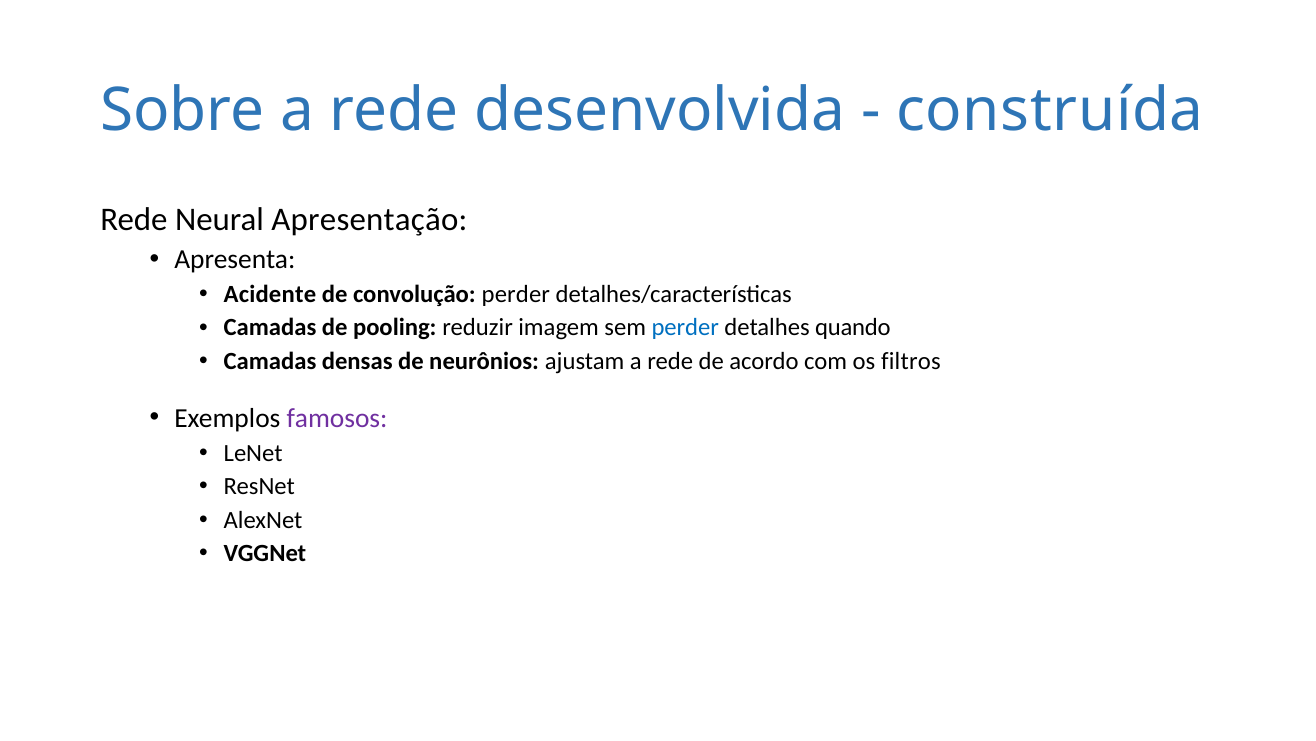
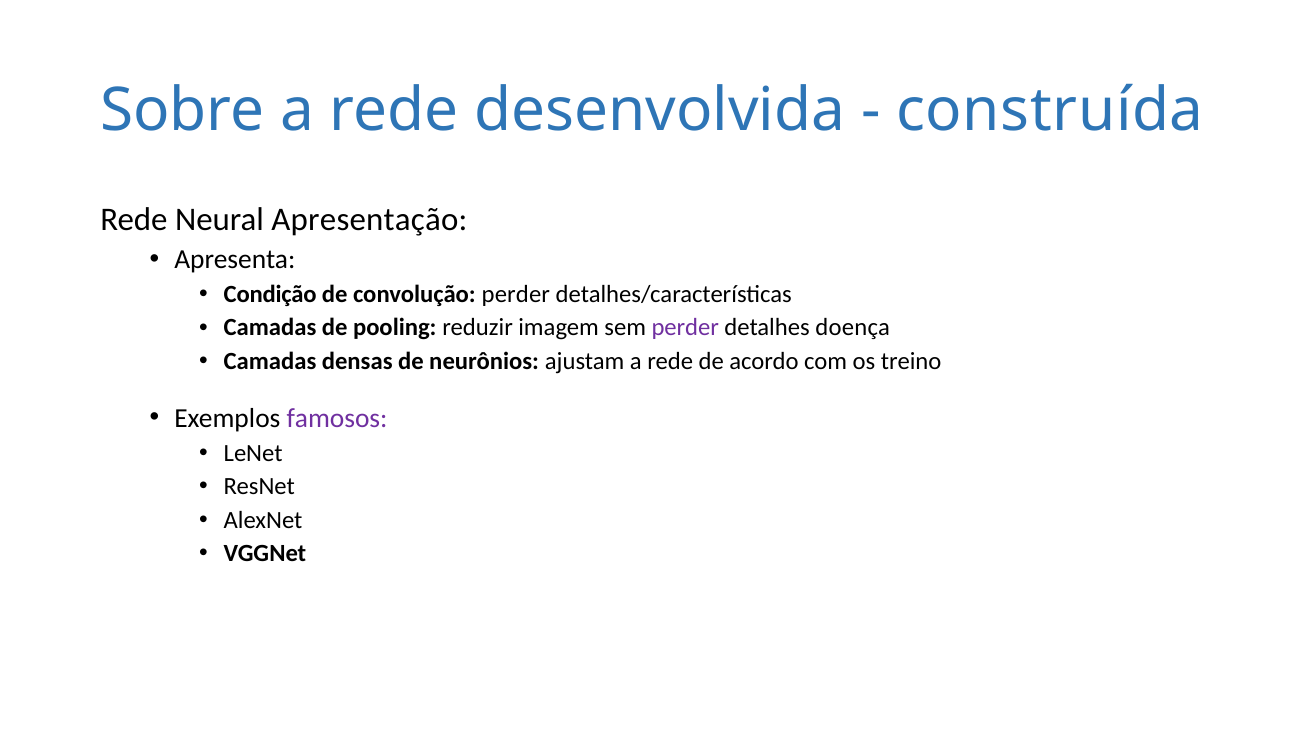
Acidente: Acidente -> Condição (270, 294)
perder colour: blue -> purple (685, 328)
quando: quando -> doença (853, 328)
filtros: filtros -> treino (911, 361)
